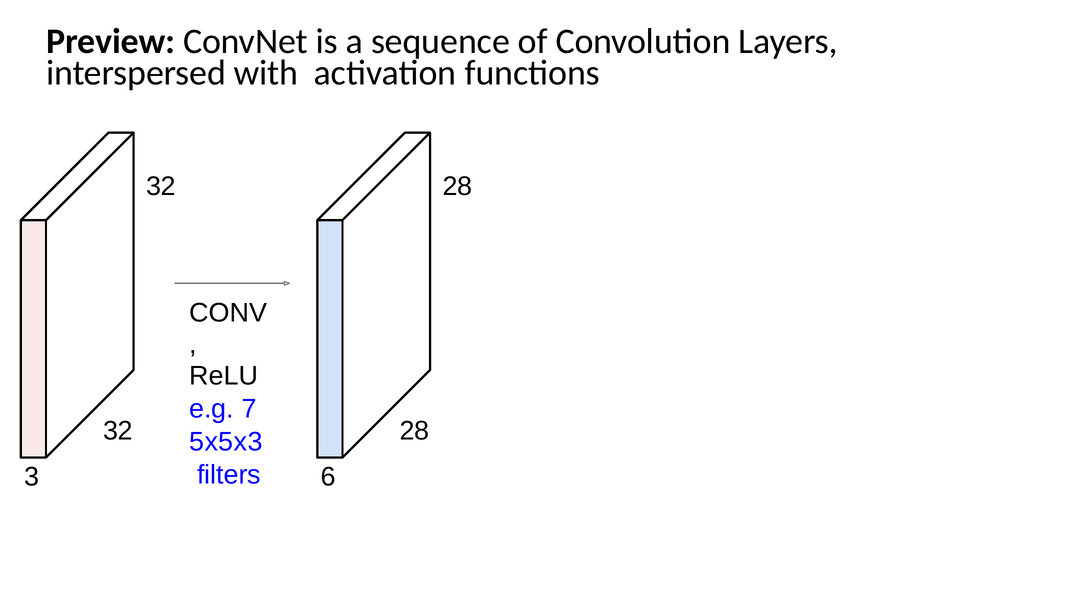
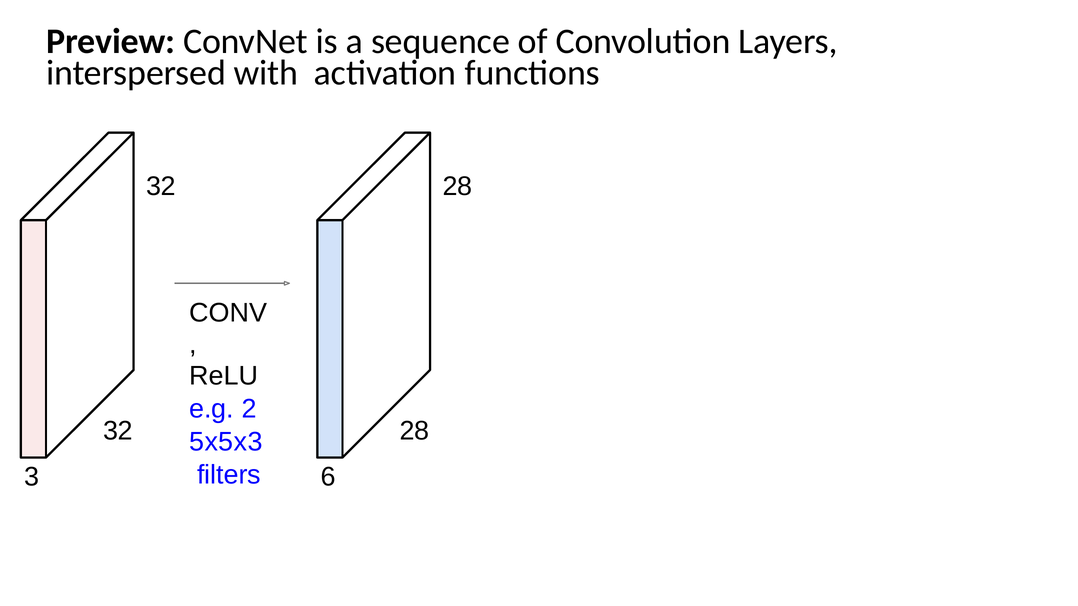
7: 7 -> 2 (249, 409)
